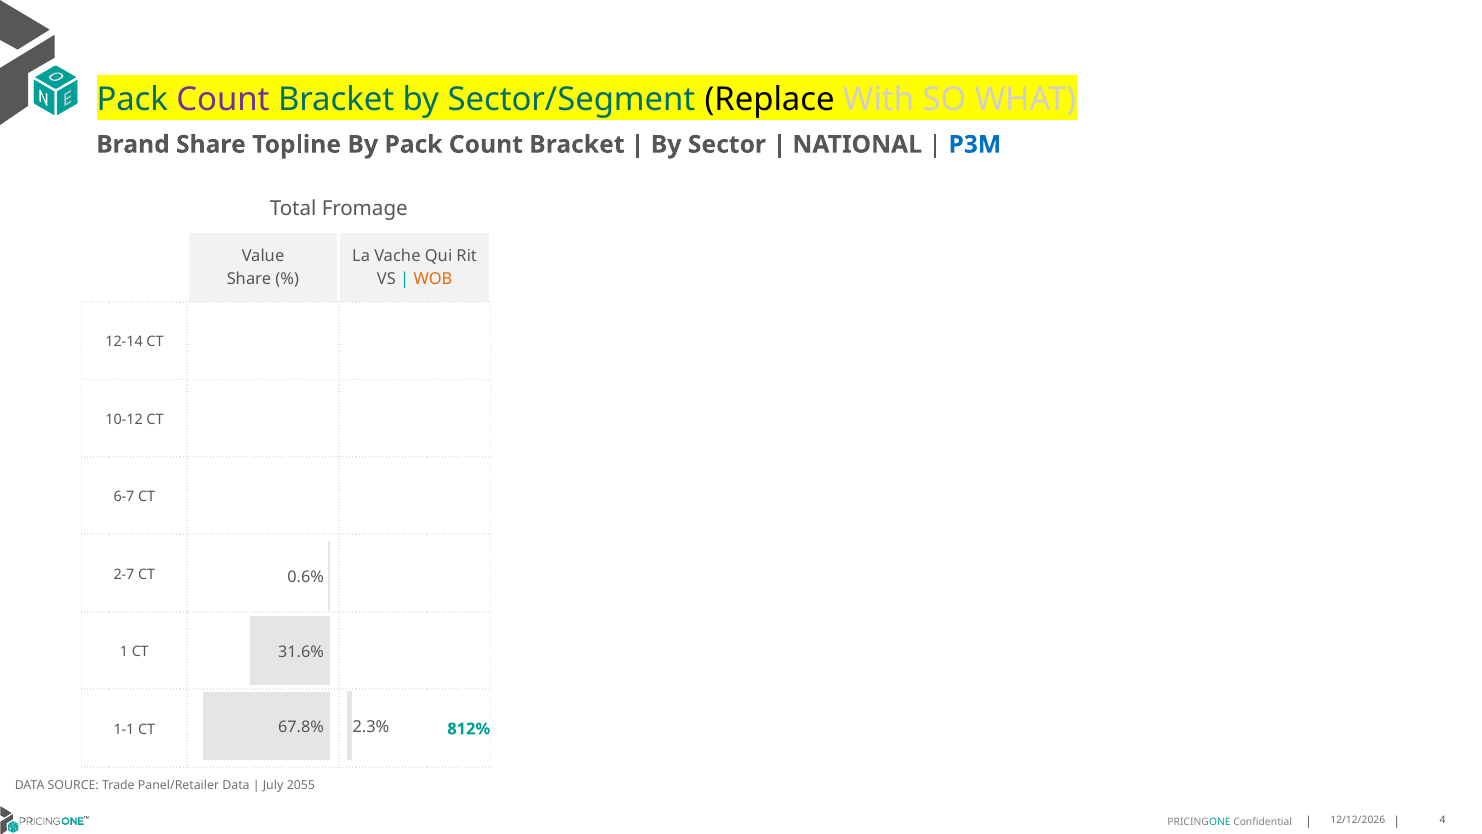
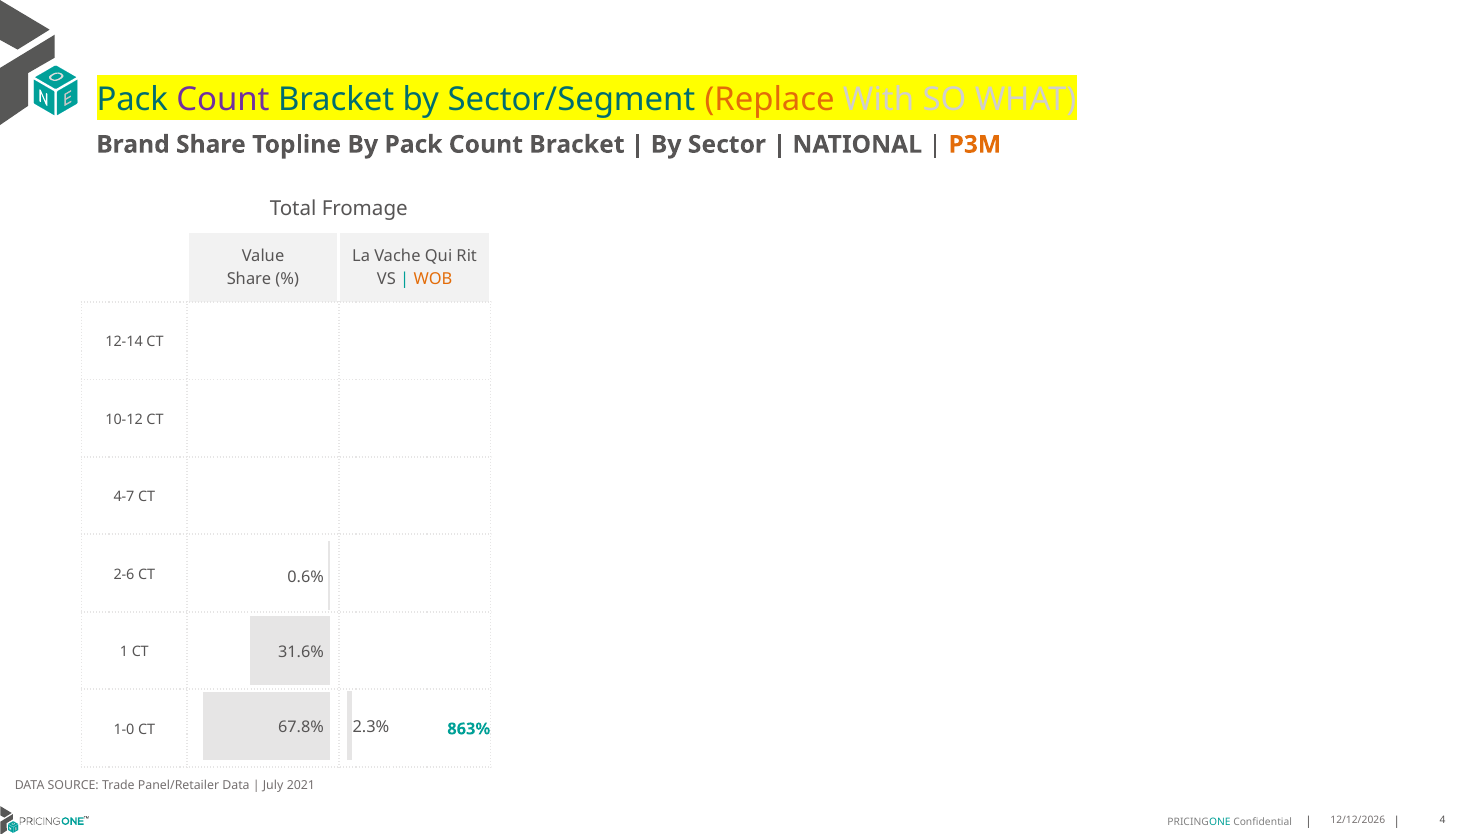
Replace colour: black -> orange (770, 100)
P3M colour: blue -> orange (975, 144)
6-7: 6-7 -> 4-7 (124, 497)
2-7: 2-7 -> 2-6 (124, 574)
1-1: 1-1 -> 1-0 (124, 729)
812%: 812% -> 863% (469, 729)
2055: 2055 -> 2021 (301, 785)
